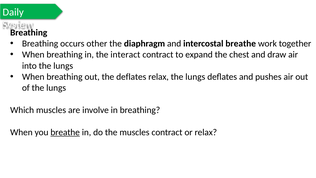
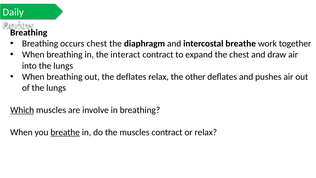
System: System -> Organs (18, 25)
occurs other: other -> chest (97, 44)
relax the lungs: lungs -> other (195, 77)
Which underline: none -> present (22, 110)
